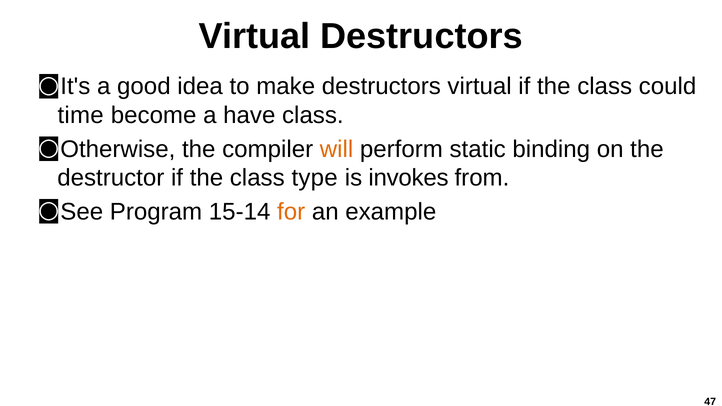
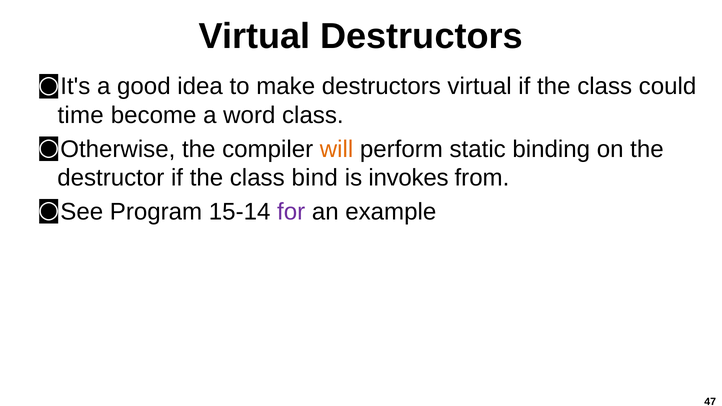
have: have -> word (249, 115)
type: type -> bind (315, 178)
for colour: orange -> purple (291, 212)
